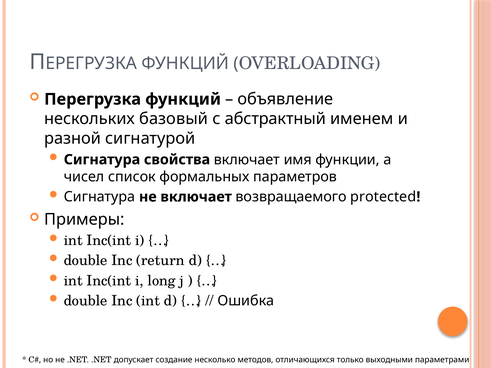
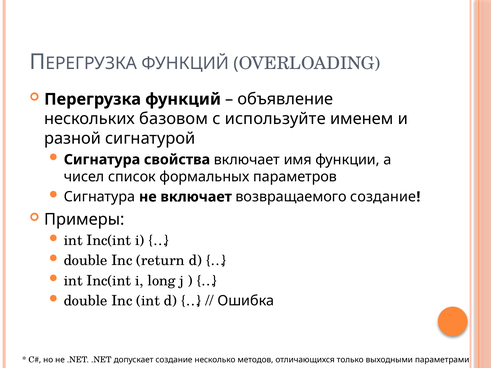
базовый: базовый -> базовом (174, 119)
абстрактный: абстрактный -> используйте (275, 119)
возвращаемого protected: protected -> создание (383, 197)
